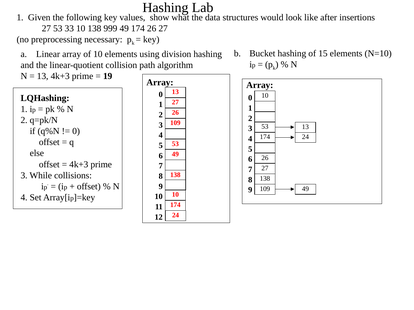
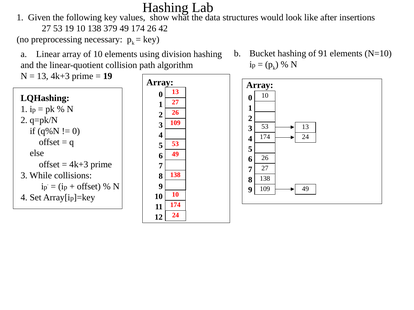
53 33: 33 -> 19 (69, 28)
999: 999 -> 379 (110, 28)
49 174 26 27: 27 -> 42 (163, 28)
15: 15 -> 91 (323, 54)
